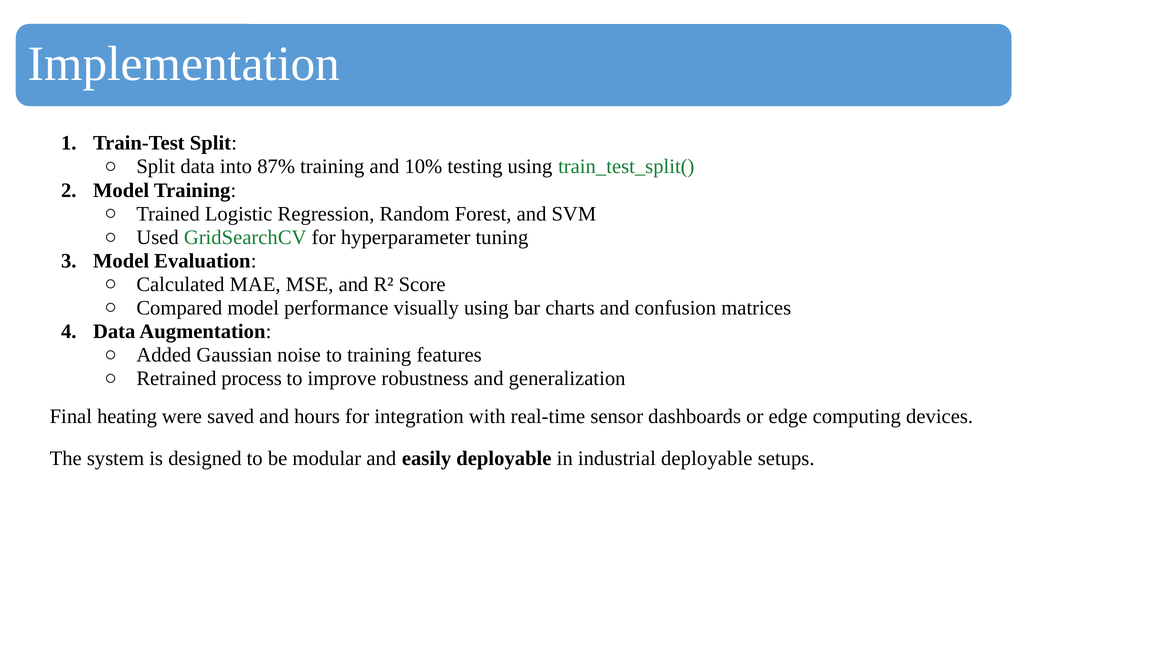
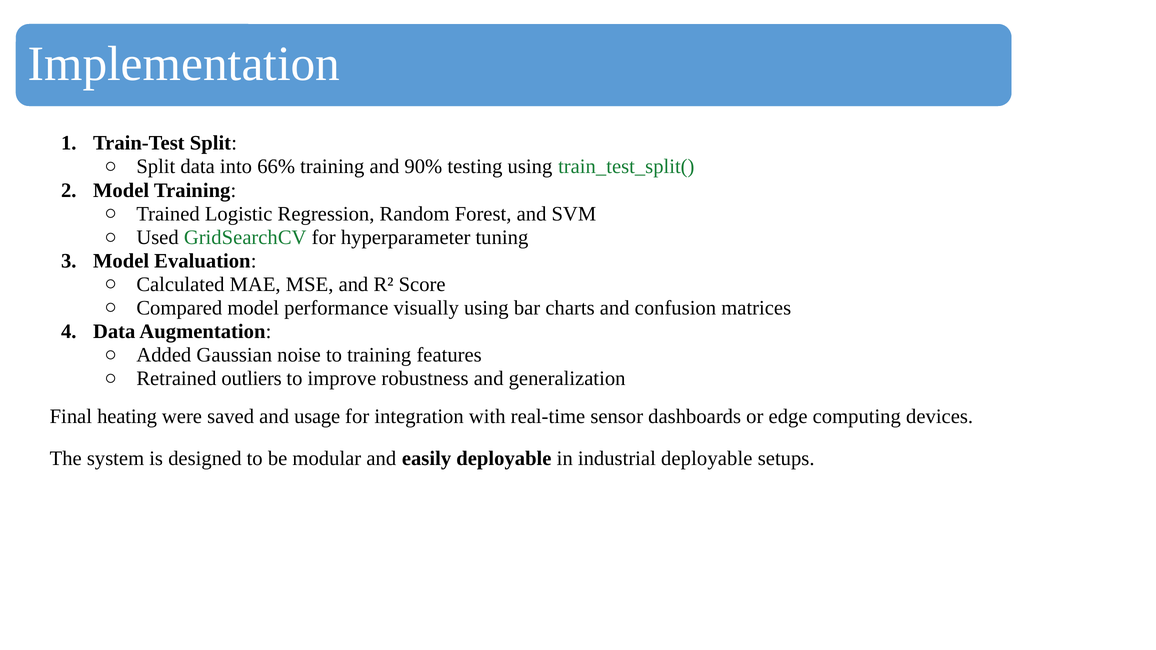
87%: 87% -> 66% (276, 167)
10%: 10% -> 90% (423, 167)
process: process -> outliers (252, 379)
hours: hours -> usage (317, 417)
